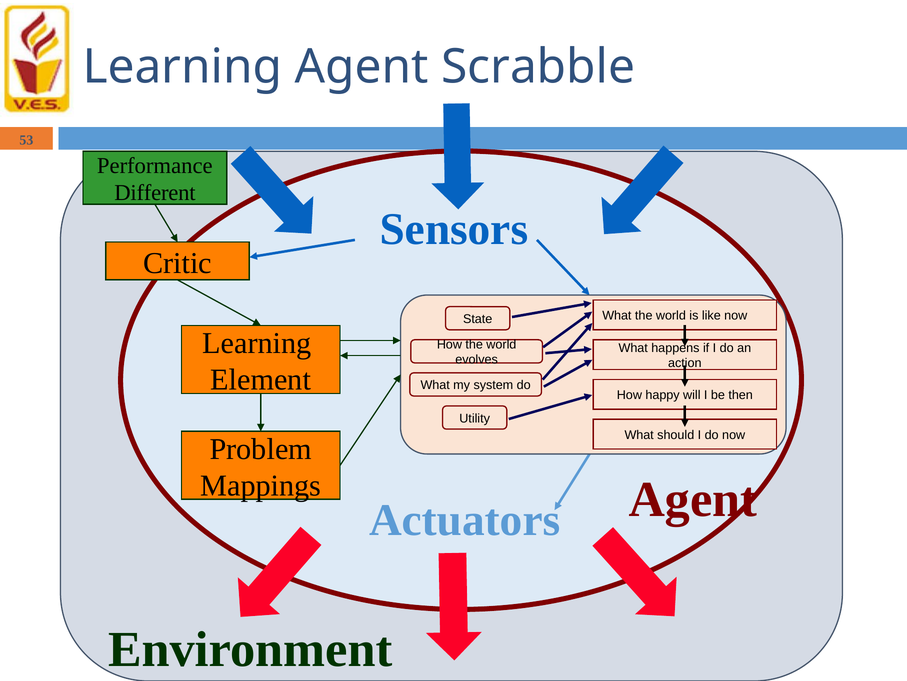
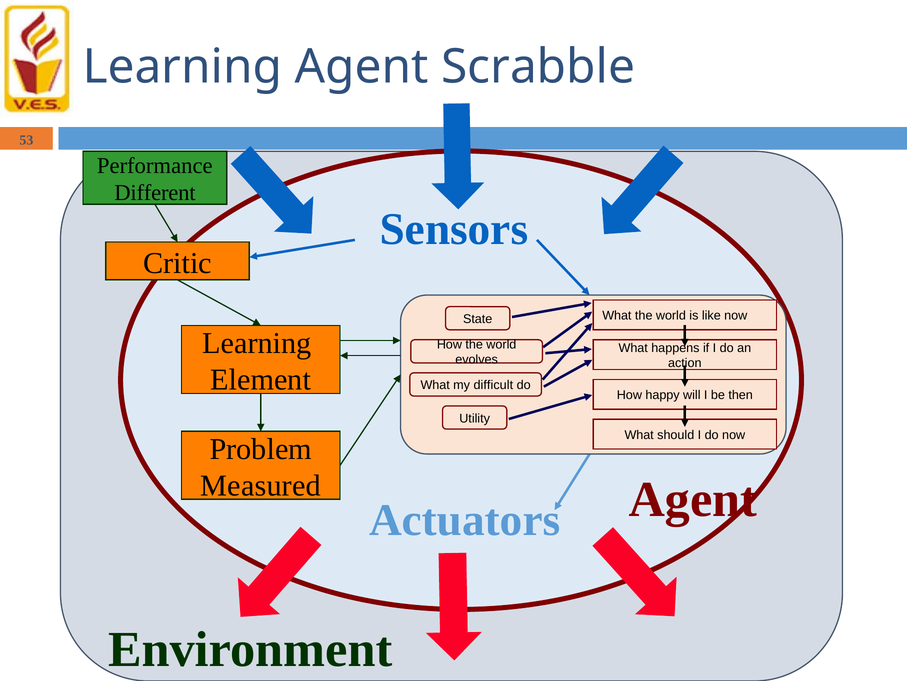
system: system -> difficult (493, 385)
Mappings: Mappings -> Measured (261, 485)
